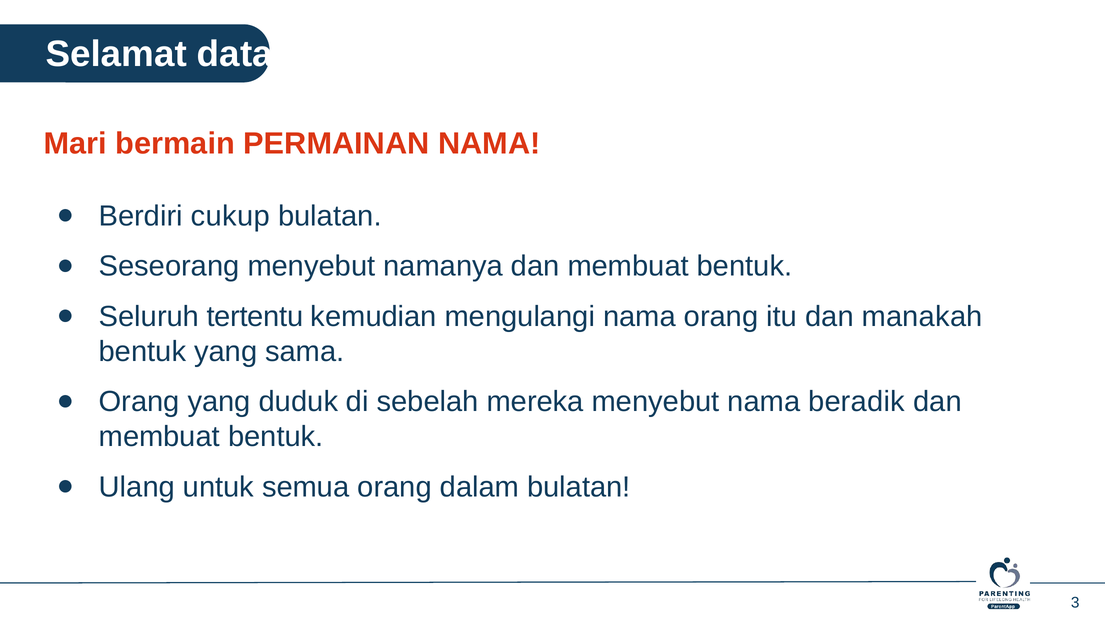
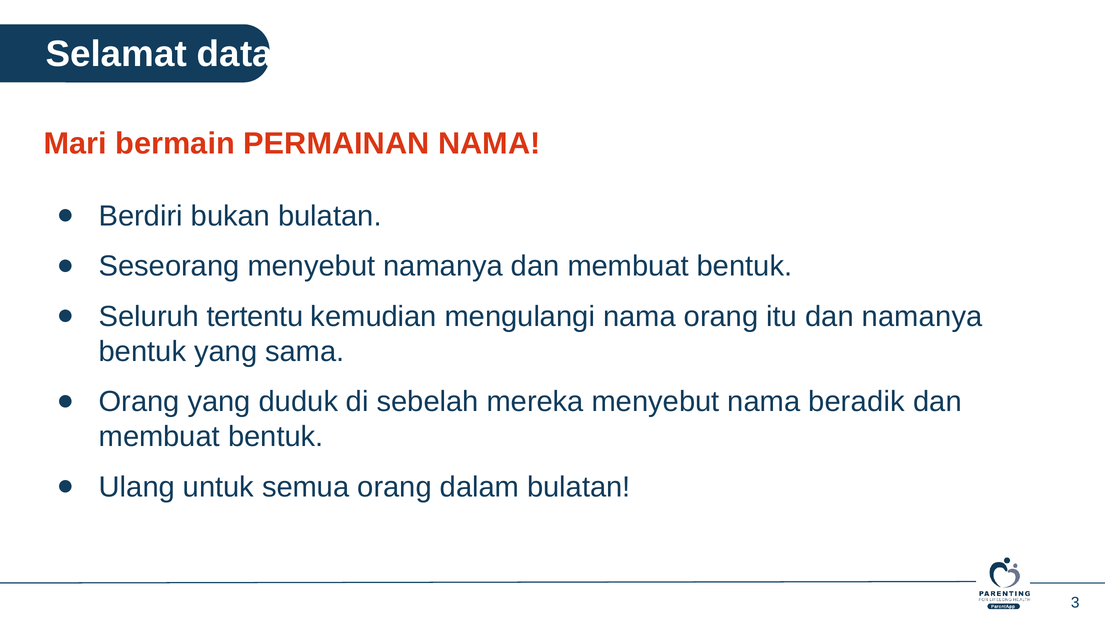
cukup: cukup -> bukan (231, 216)
dan manakah: manakah -> namanya (922, 317)
